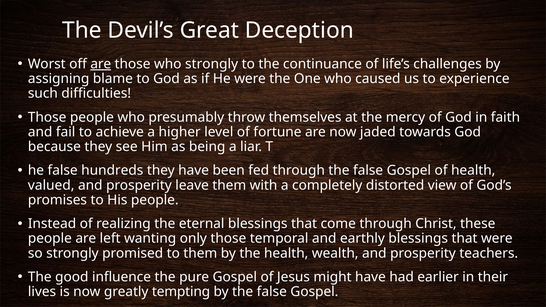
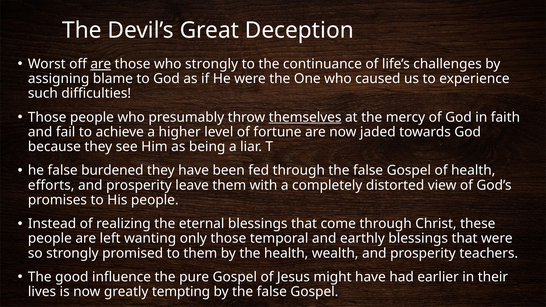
themselves underline: none -> present (305, 117)
hundreds: hundreds -> burdened (112, 171)
valued: valued -> efforts (51, 185)
